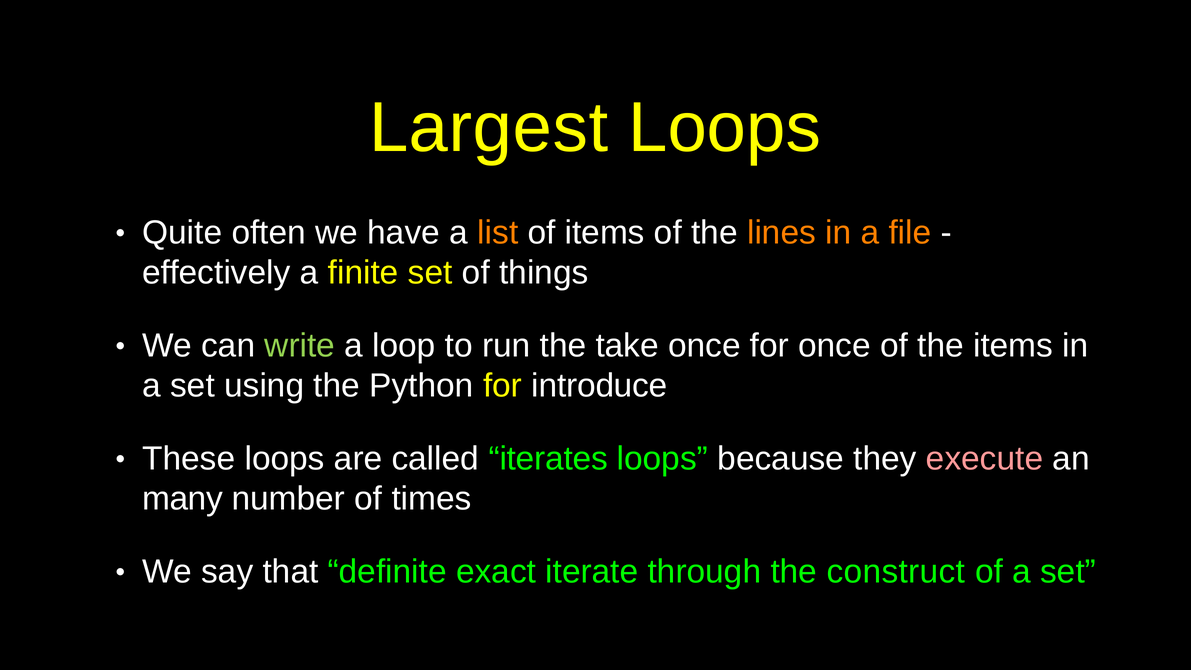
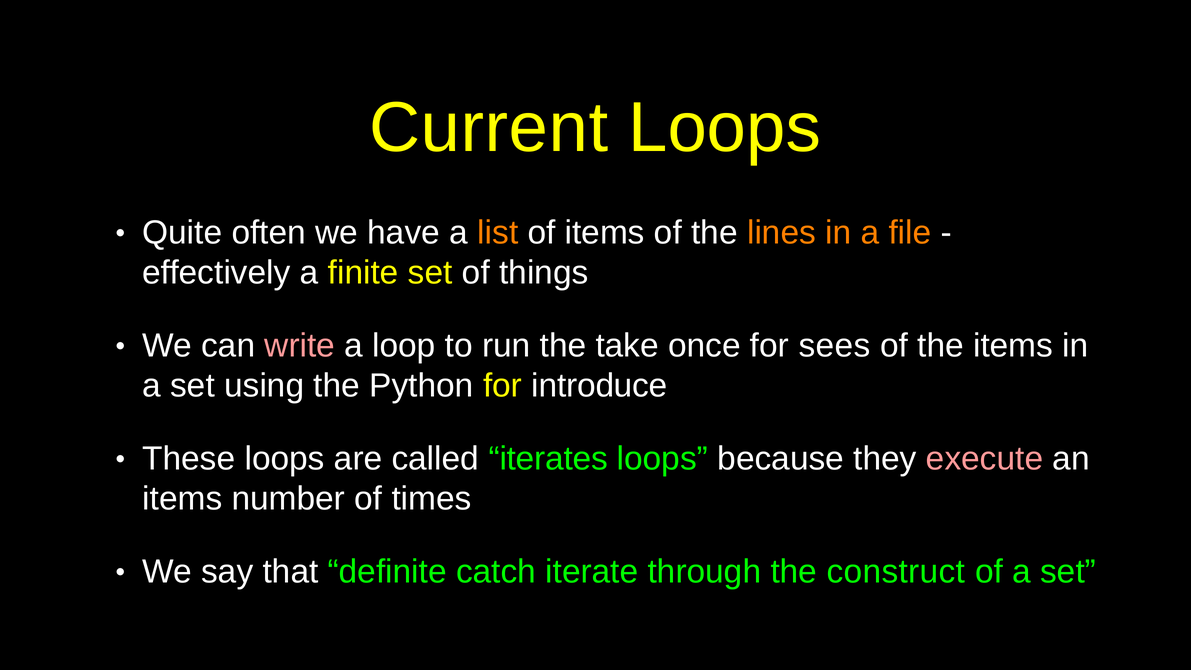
Largest: Largest -> Current (489, 128)
write colour: light green -> pink (300, 345)
for once: once -> sees (834, 345)
many: many -> items (182, 499)
exact: exact -> catch (496, 571)
